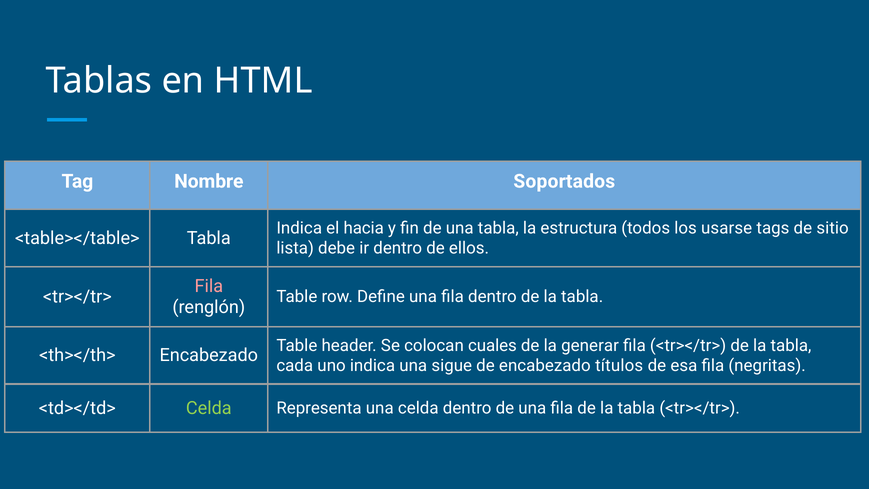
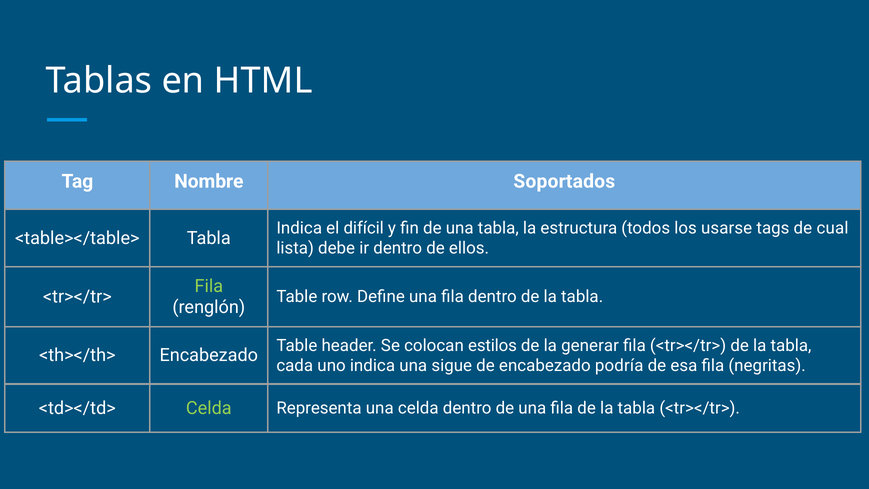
hacia: hacia -> difícil (364, 228)
sitio: sitio -> cual (833, 228)
Fila colour: pink -> light green (209, 286)
cuales: cuales -> estilos (492, 345)
títulos: títulos -> podría (619, 365)
